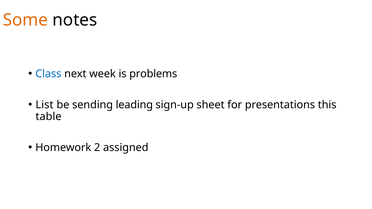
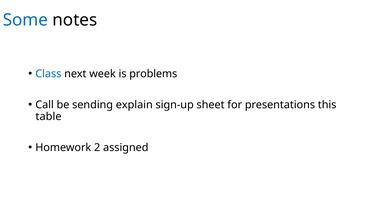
Some colour: orange -> blue (25, 20)
List: List -> Call (45, 105)
leading: leading -> explain (134, 105)
